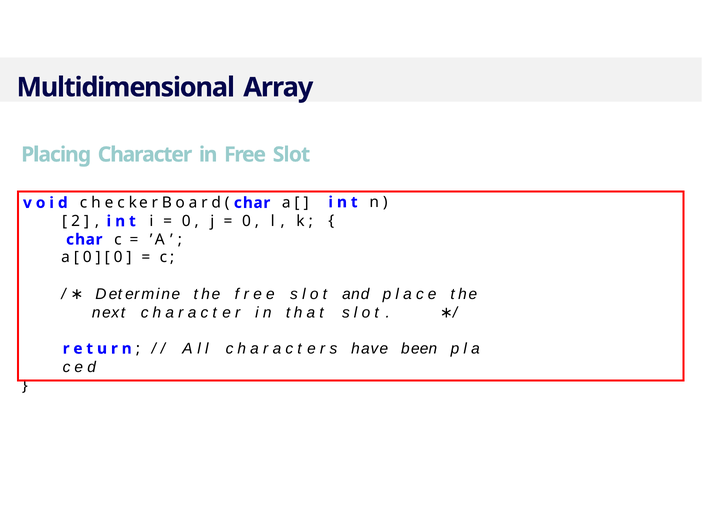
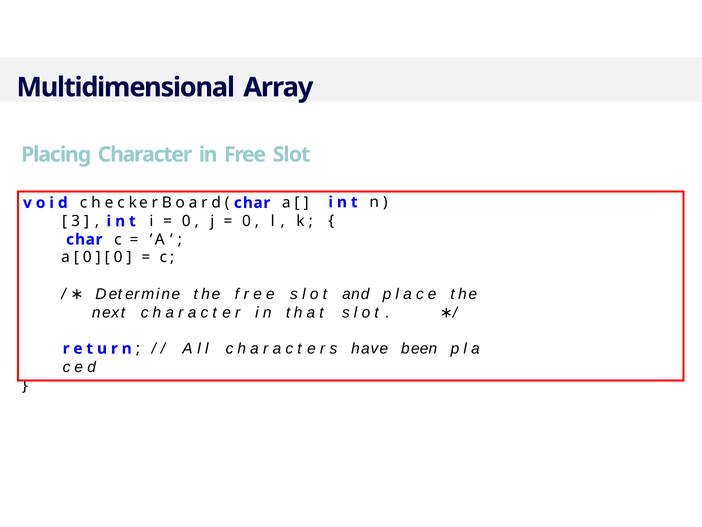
2: 2 -> 3 (76, 221)
